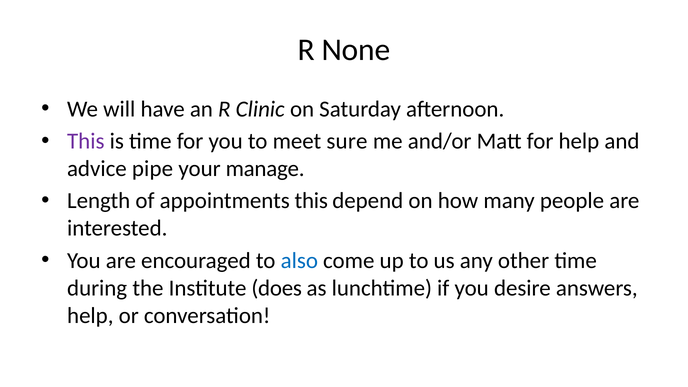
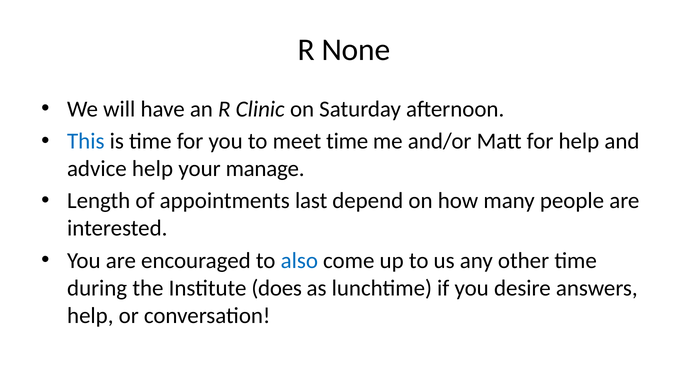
This colour: purple -> blue (86, 141)
meet sure: sure -> time (347, 141)
advice pipe: pipe -> help (153, 169)
appointments this: this -> last (311, 201)
